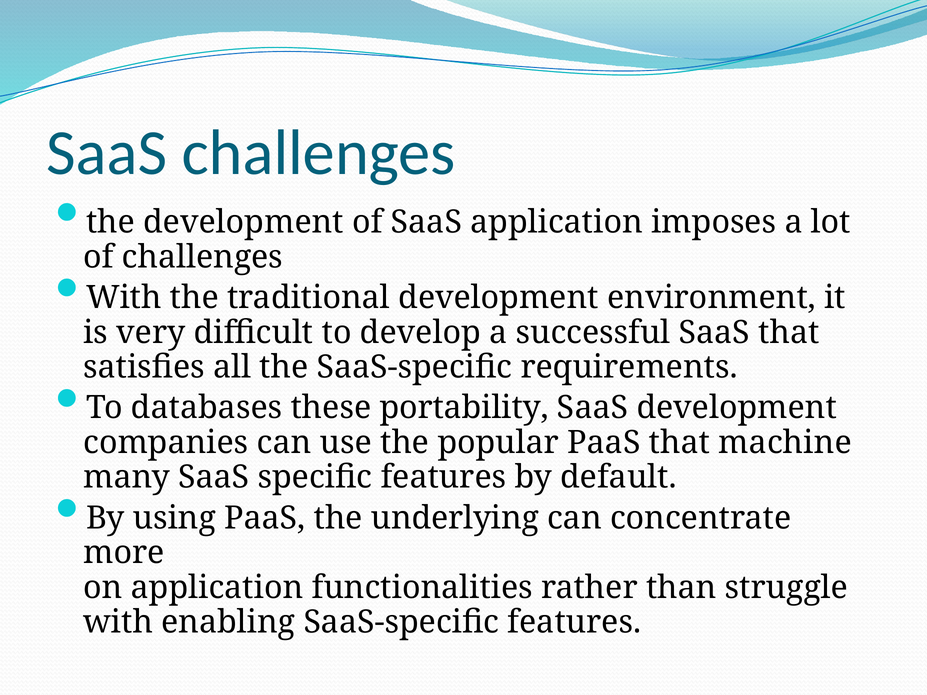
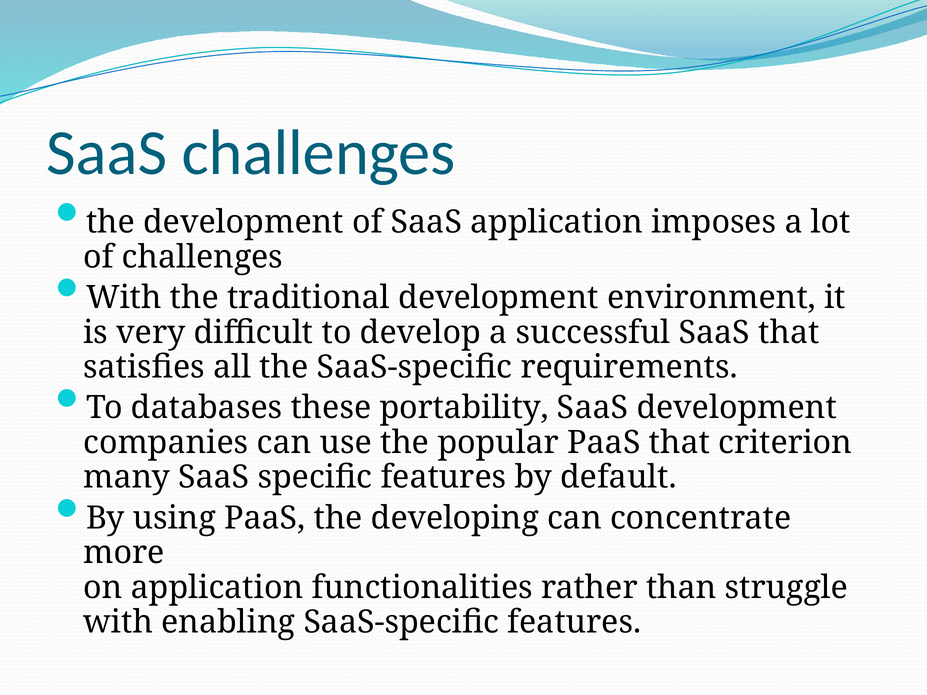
machine: machine -> criterion (785, 443)
underlying: underlying -> developing (455, 518)
